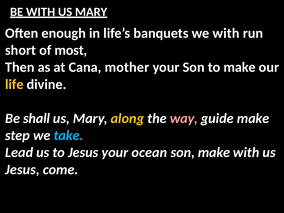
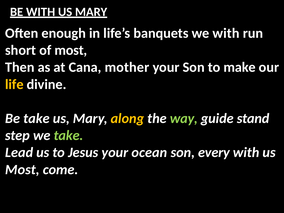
Be shall: shall -> take (36, 118)
way colour: pink -> light green (184, 118)
guide make: make -> stand (253, 118)
take colour: light blue -> light green (69, 135)
son make: make -> every (214, 152)
Jesus: Jesus -> Most (22, 170)
